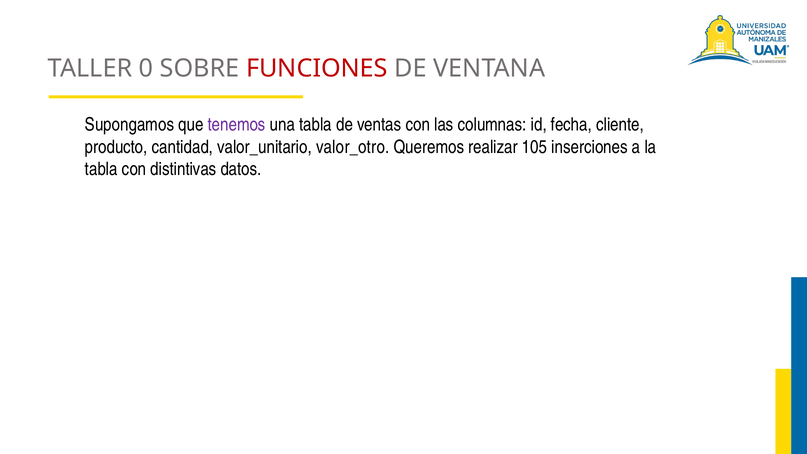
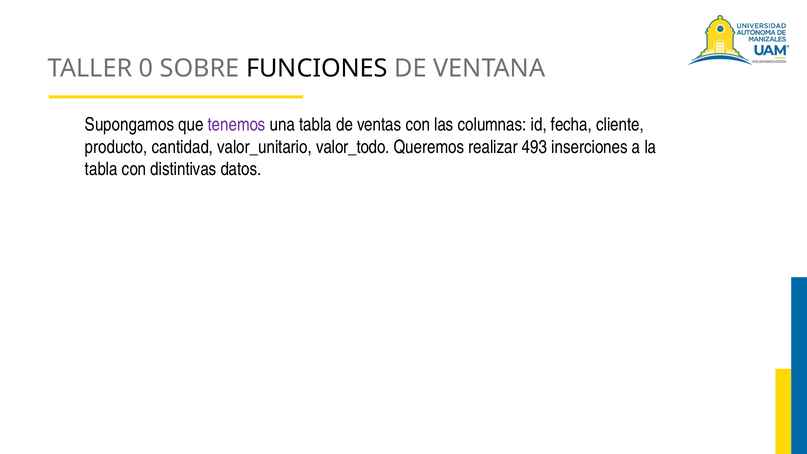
FUNCIONES colour: red -> black (317, 68)
valor_otro: valor_otro -> valor_todo (353, 147)
105: 105 -> 493 (535, 147)
